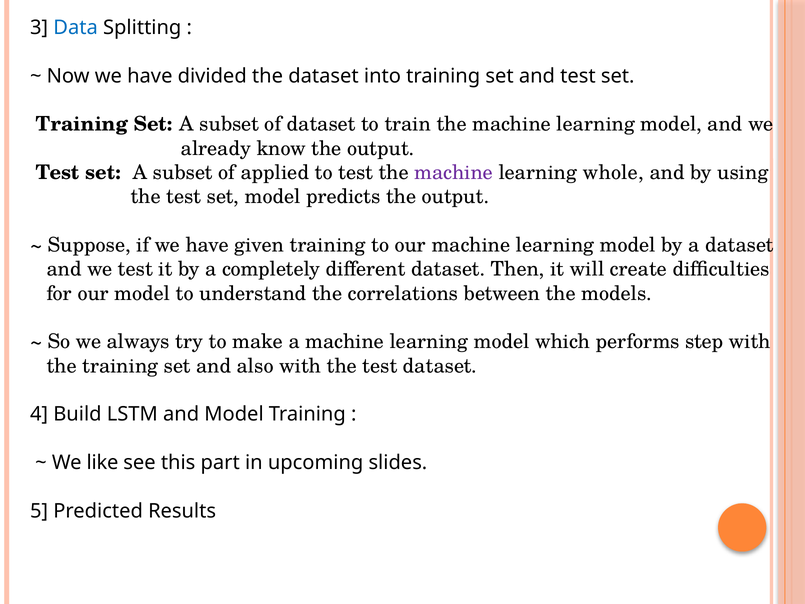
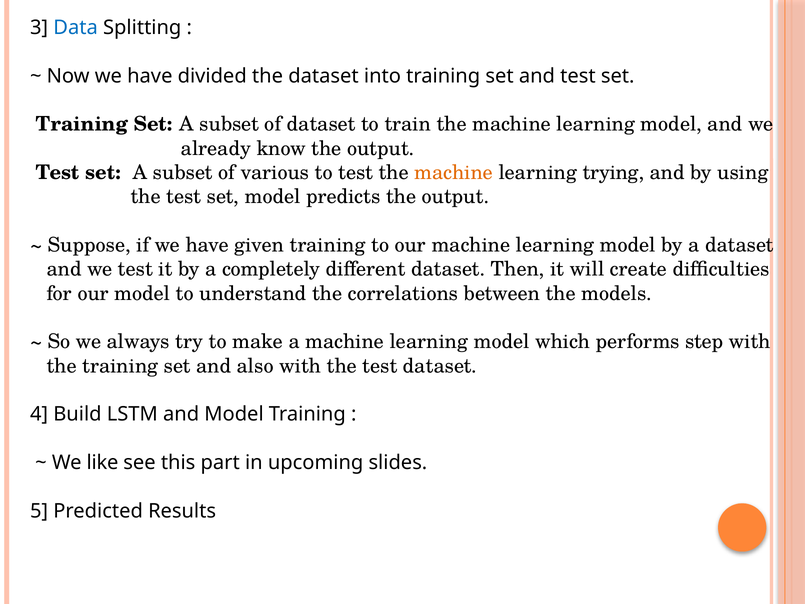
applied: applied -> various (275, 173)
machine colour: purple -> orange (454, 173)
whole: whole -> trying (613, 173)
